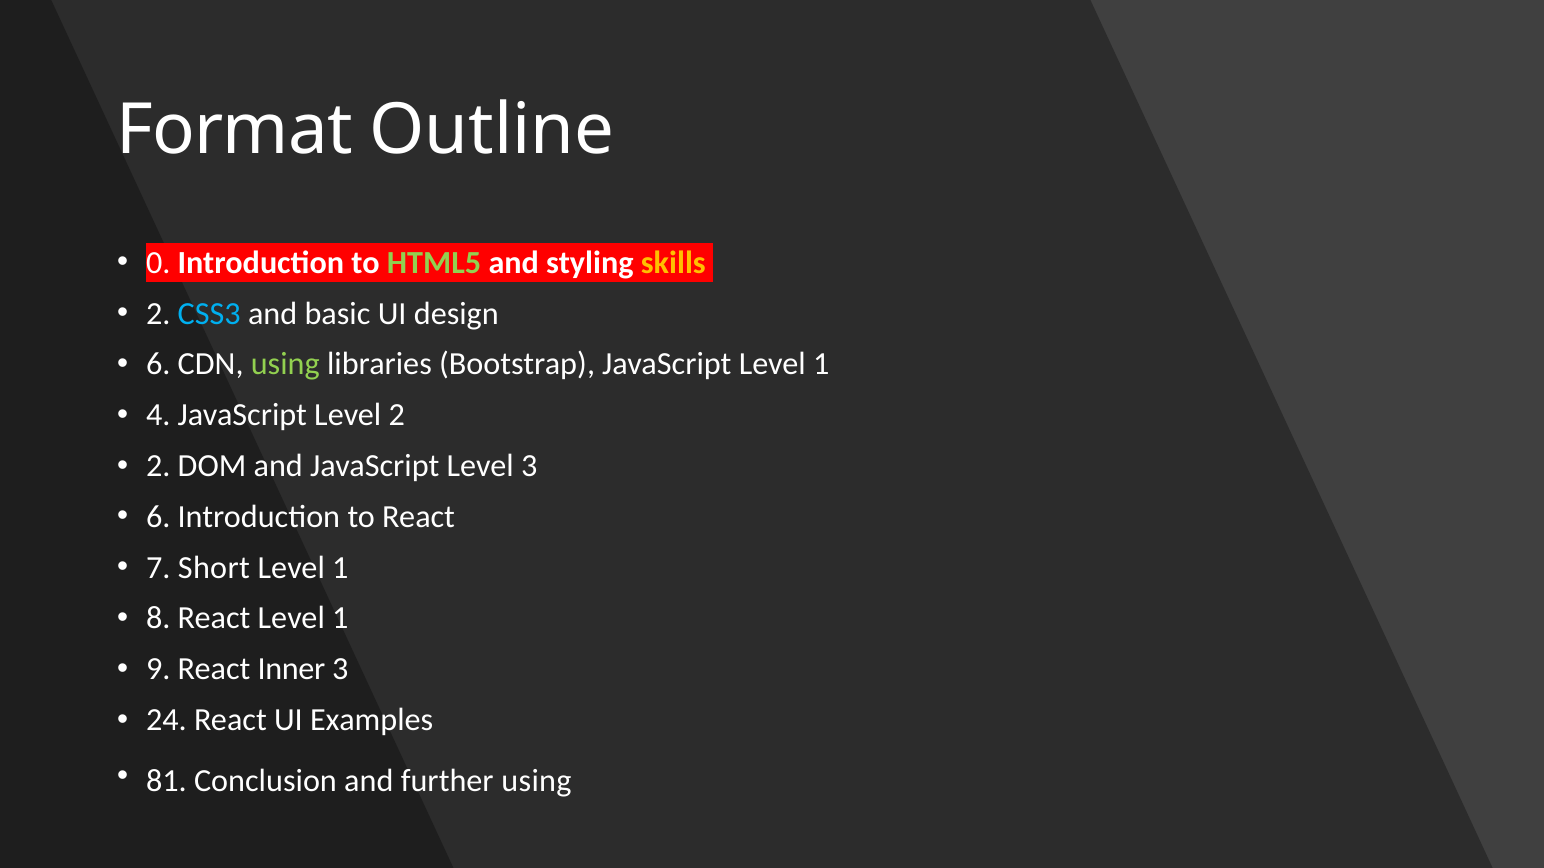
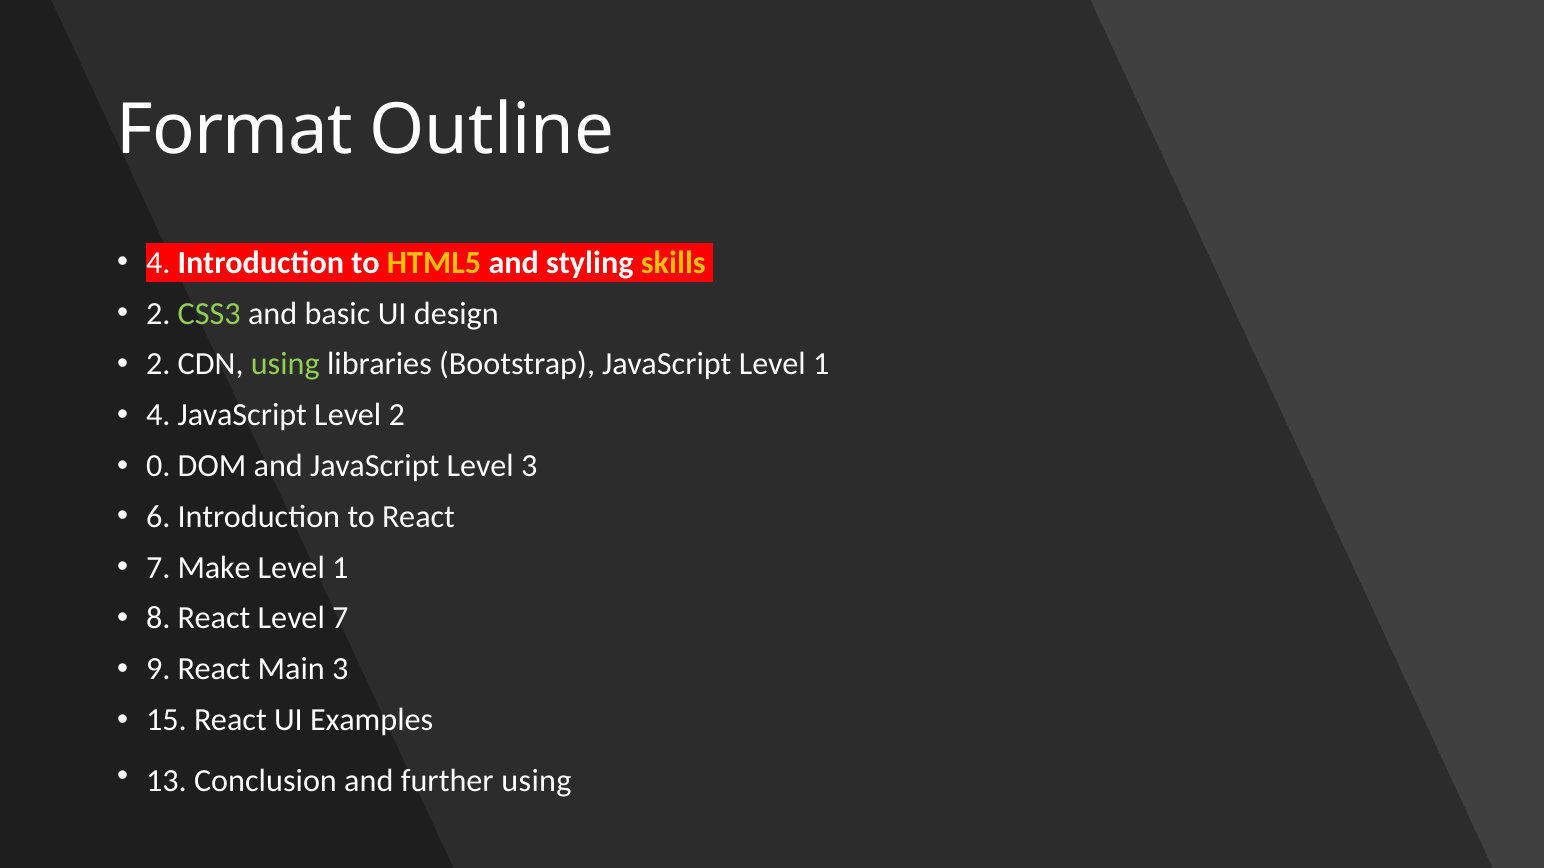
0: 0 -> 4 (158, 263)
HTML5 colour: light green -> yellow (434, 263)
CSS3 colour: light blue -> light green (209, 314)
6: 6 -> 2 (158, 364)
2: 2 -> 0 (158, 466)
Short: Short -> Make (214, 568)
React Level 1: 1 -> 7 (340, 619)
Inner: Inner -> Main (291, 669)
24: 24 -> 15 (166, 720)
81: 81 -> 13 (166, 781)
